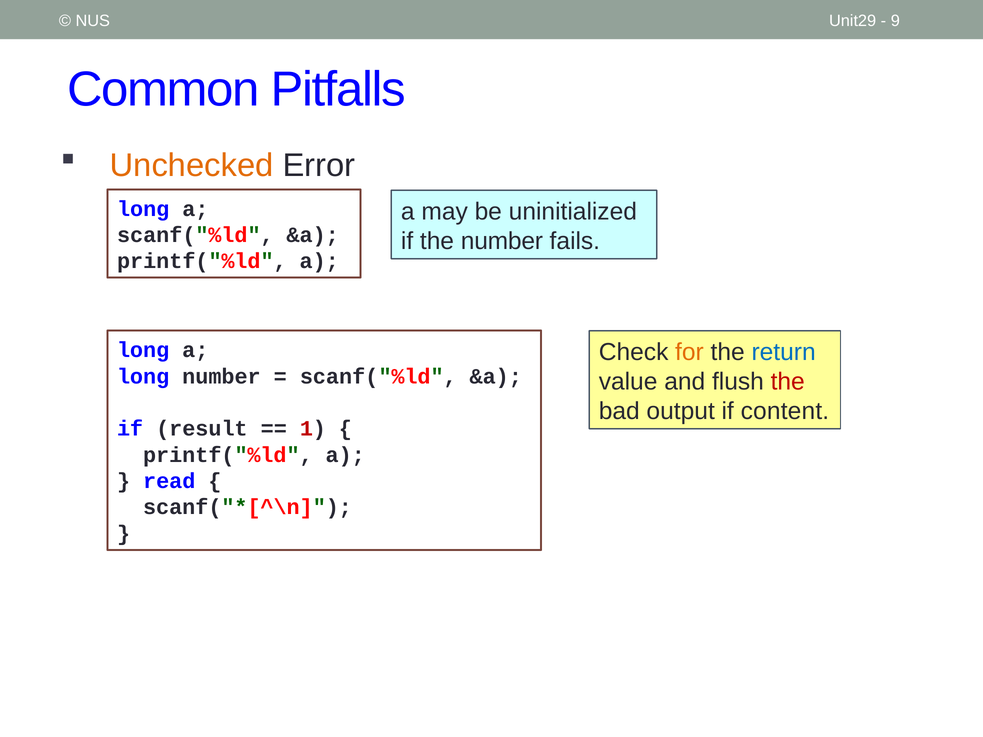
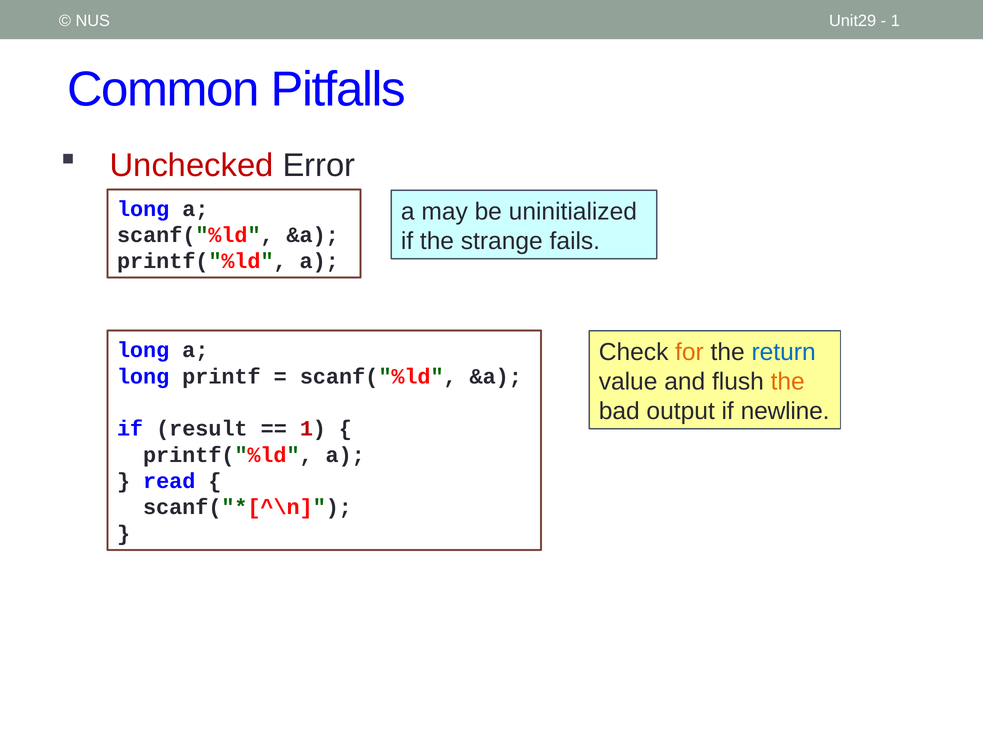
9: 9 -> 1 (895, 21)
Unchecked colour: orange -> red (192, 165)
the number: number -> strange (502, 241)
long number: number -> printf (221, 376)
the colour: red -> orange (788, 382)
content: content -> newline (785, 411)
